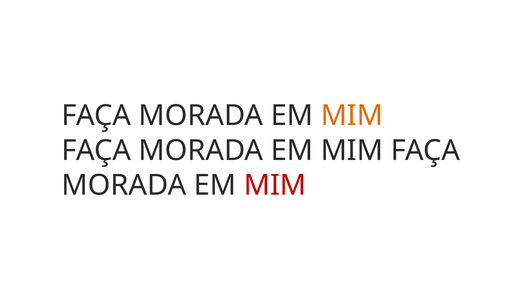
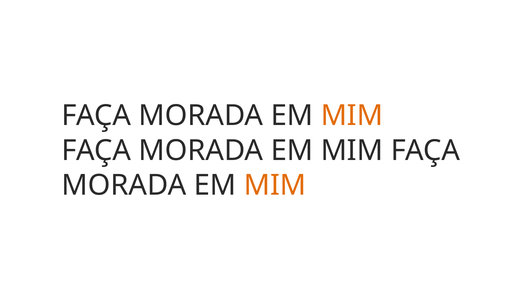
MIM colour: red -> orange (275, 185)
